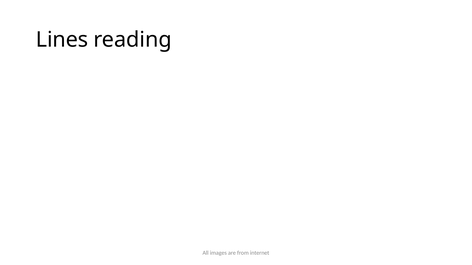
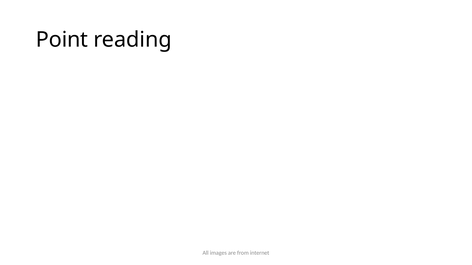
Lines: Lines -> Point (62, 40)
